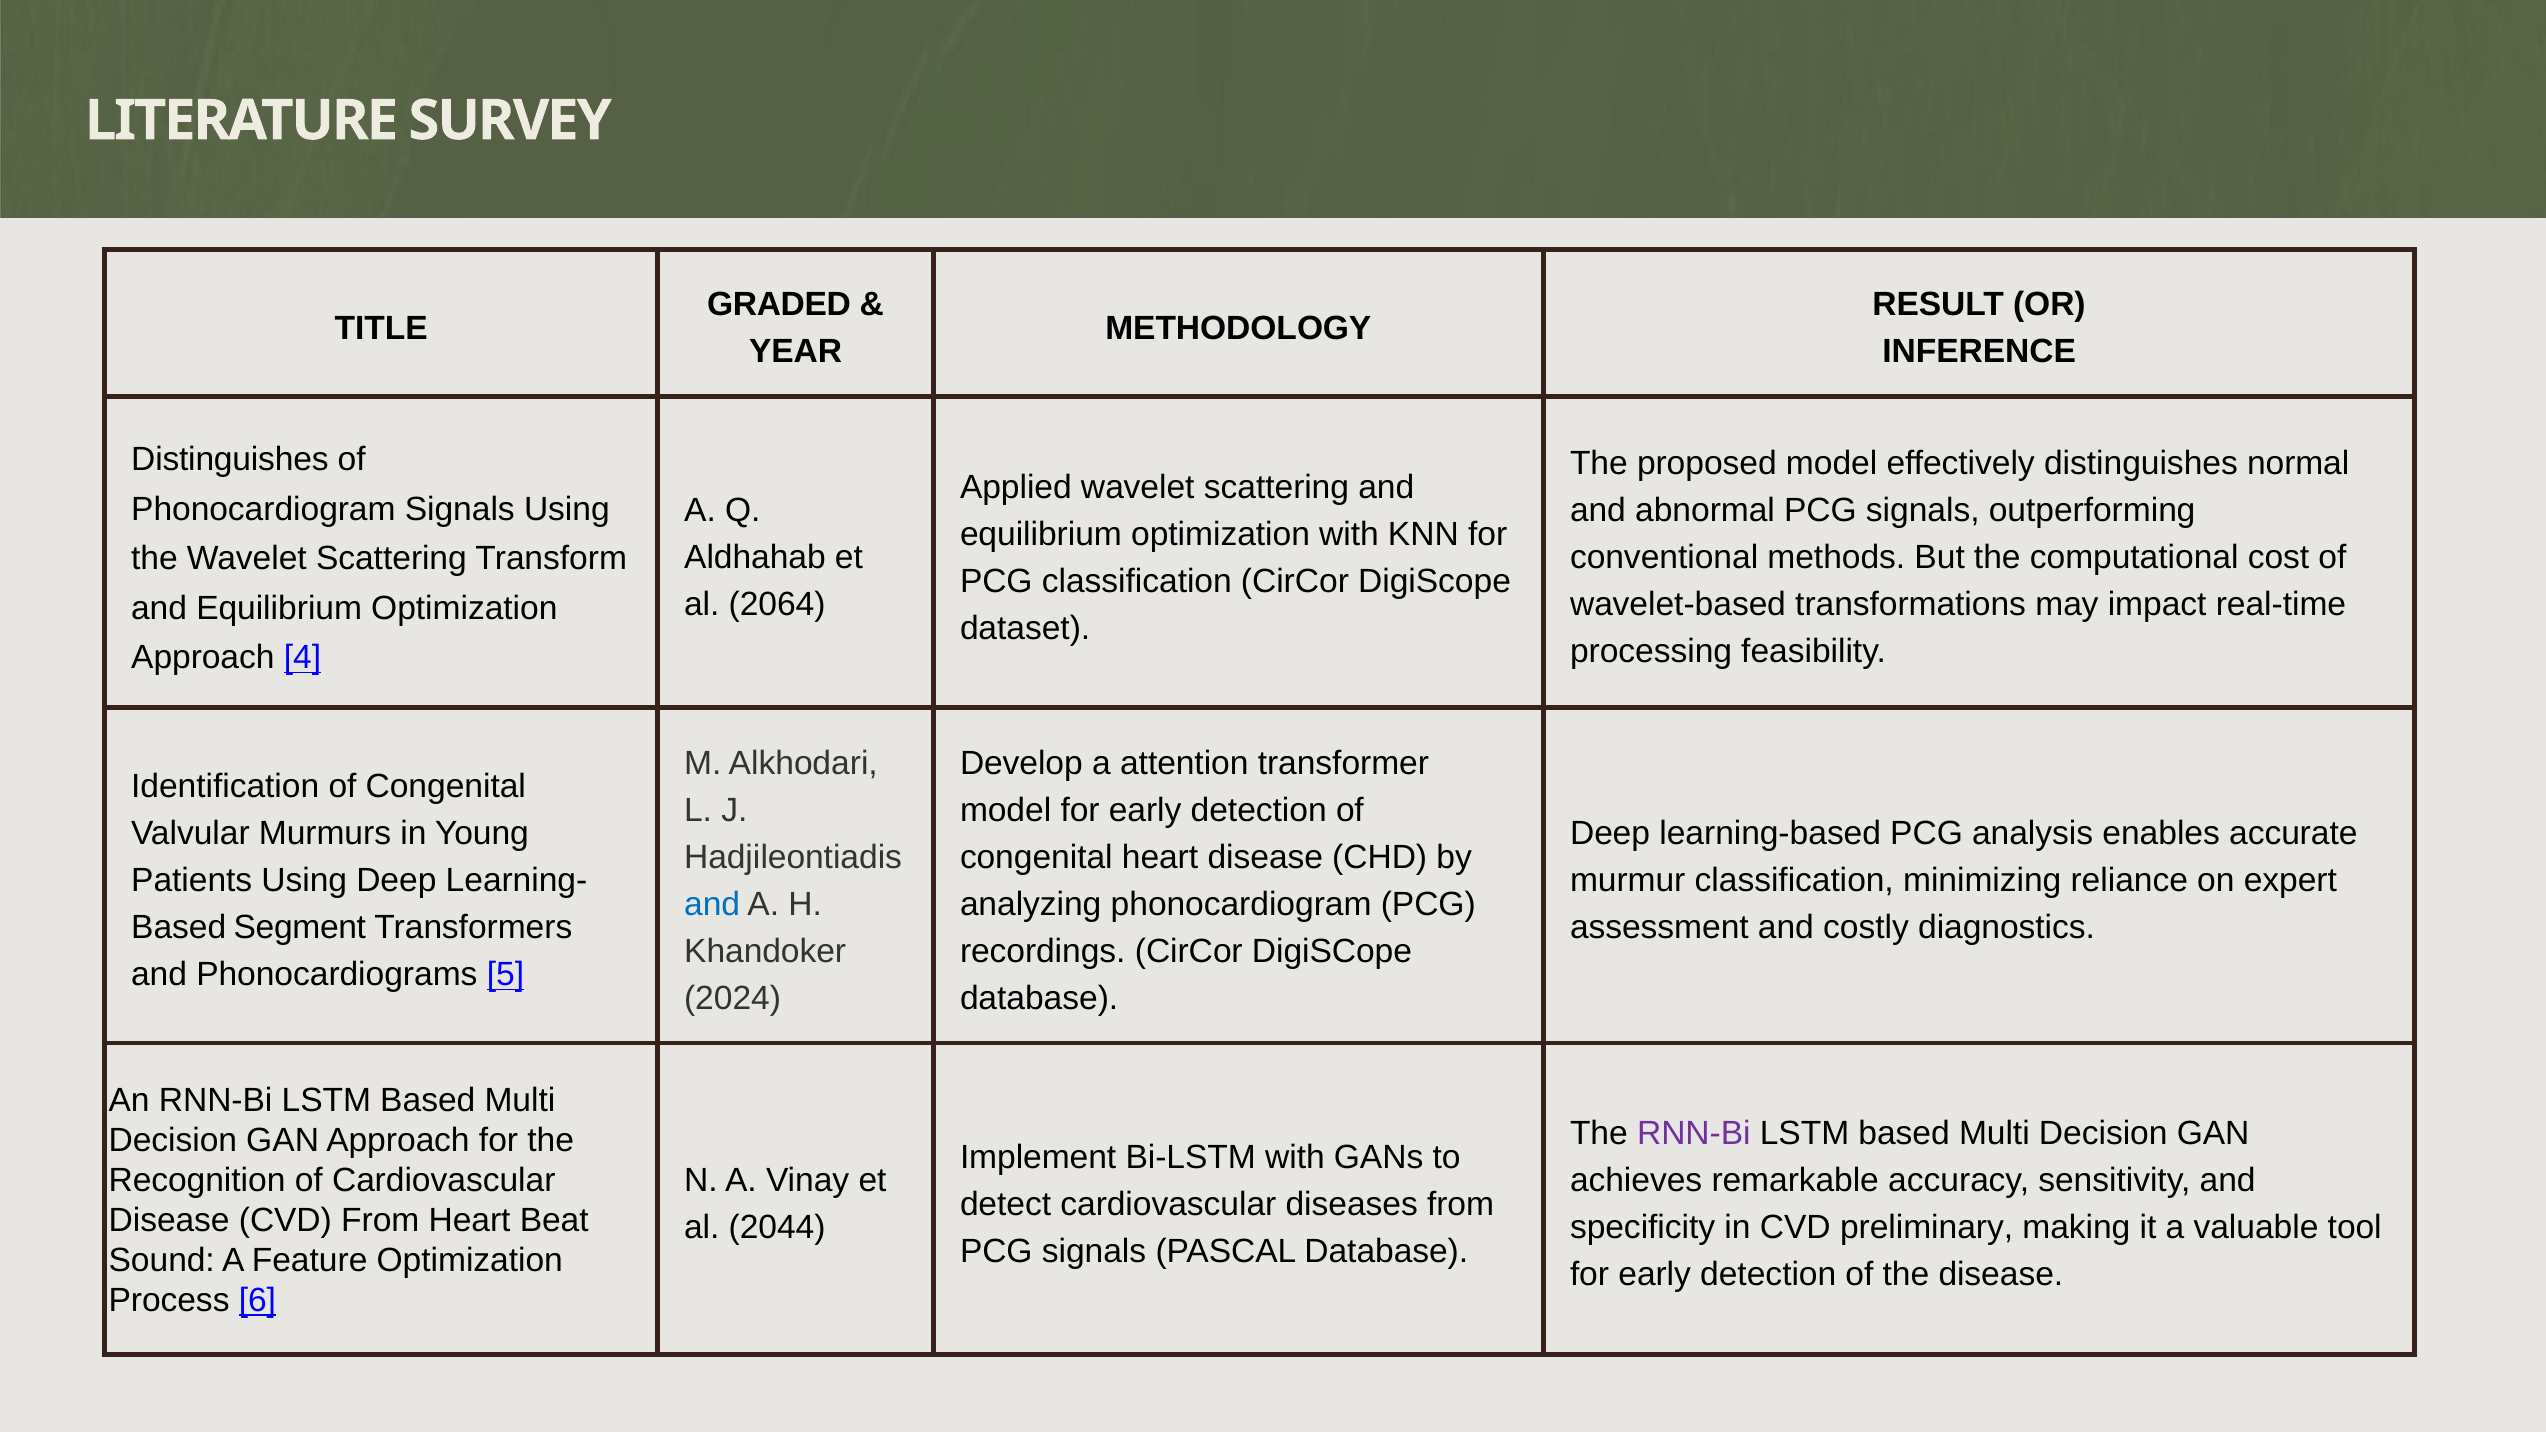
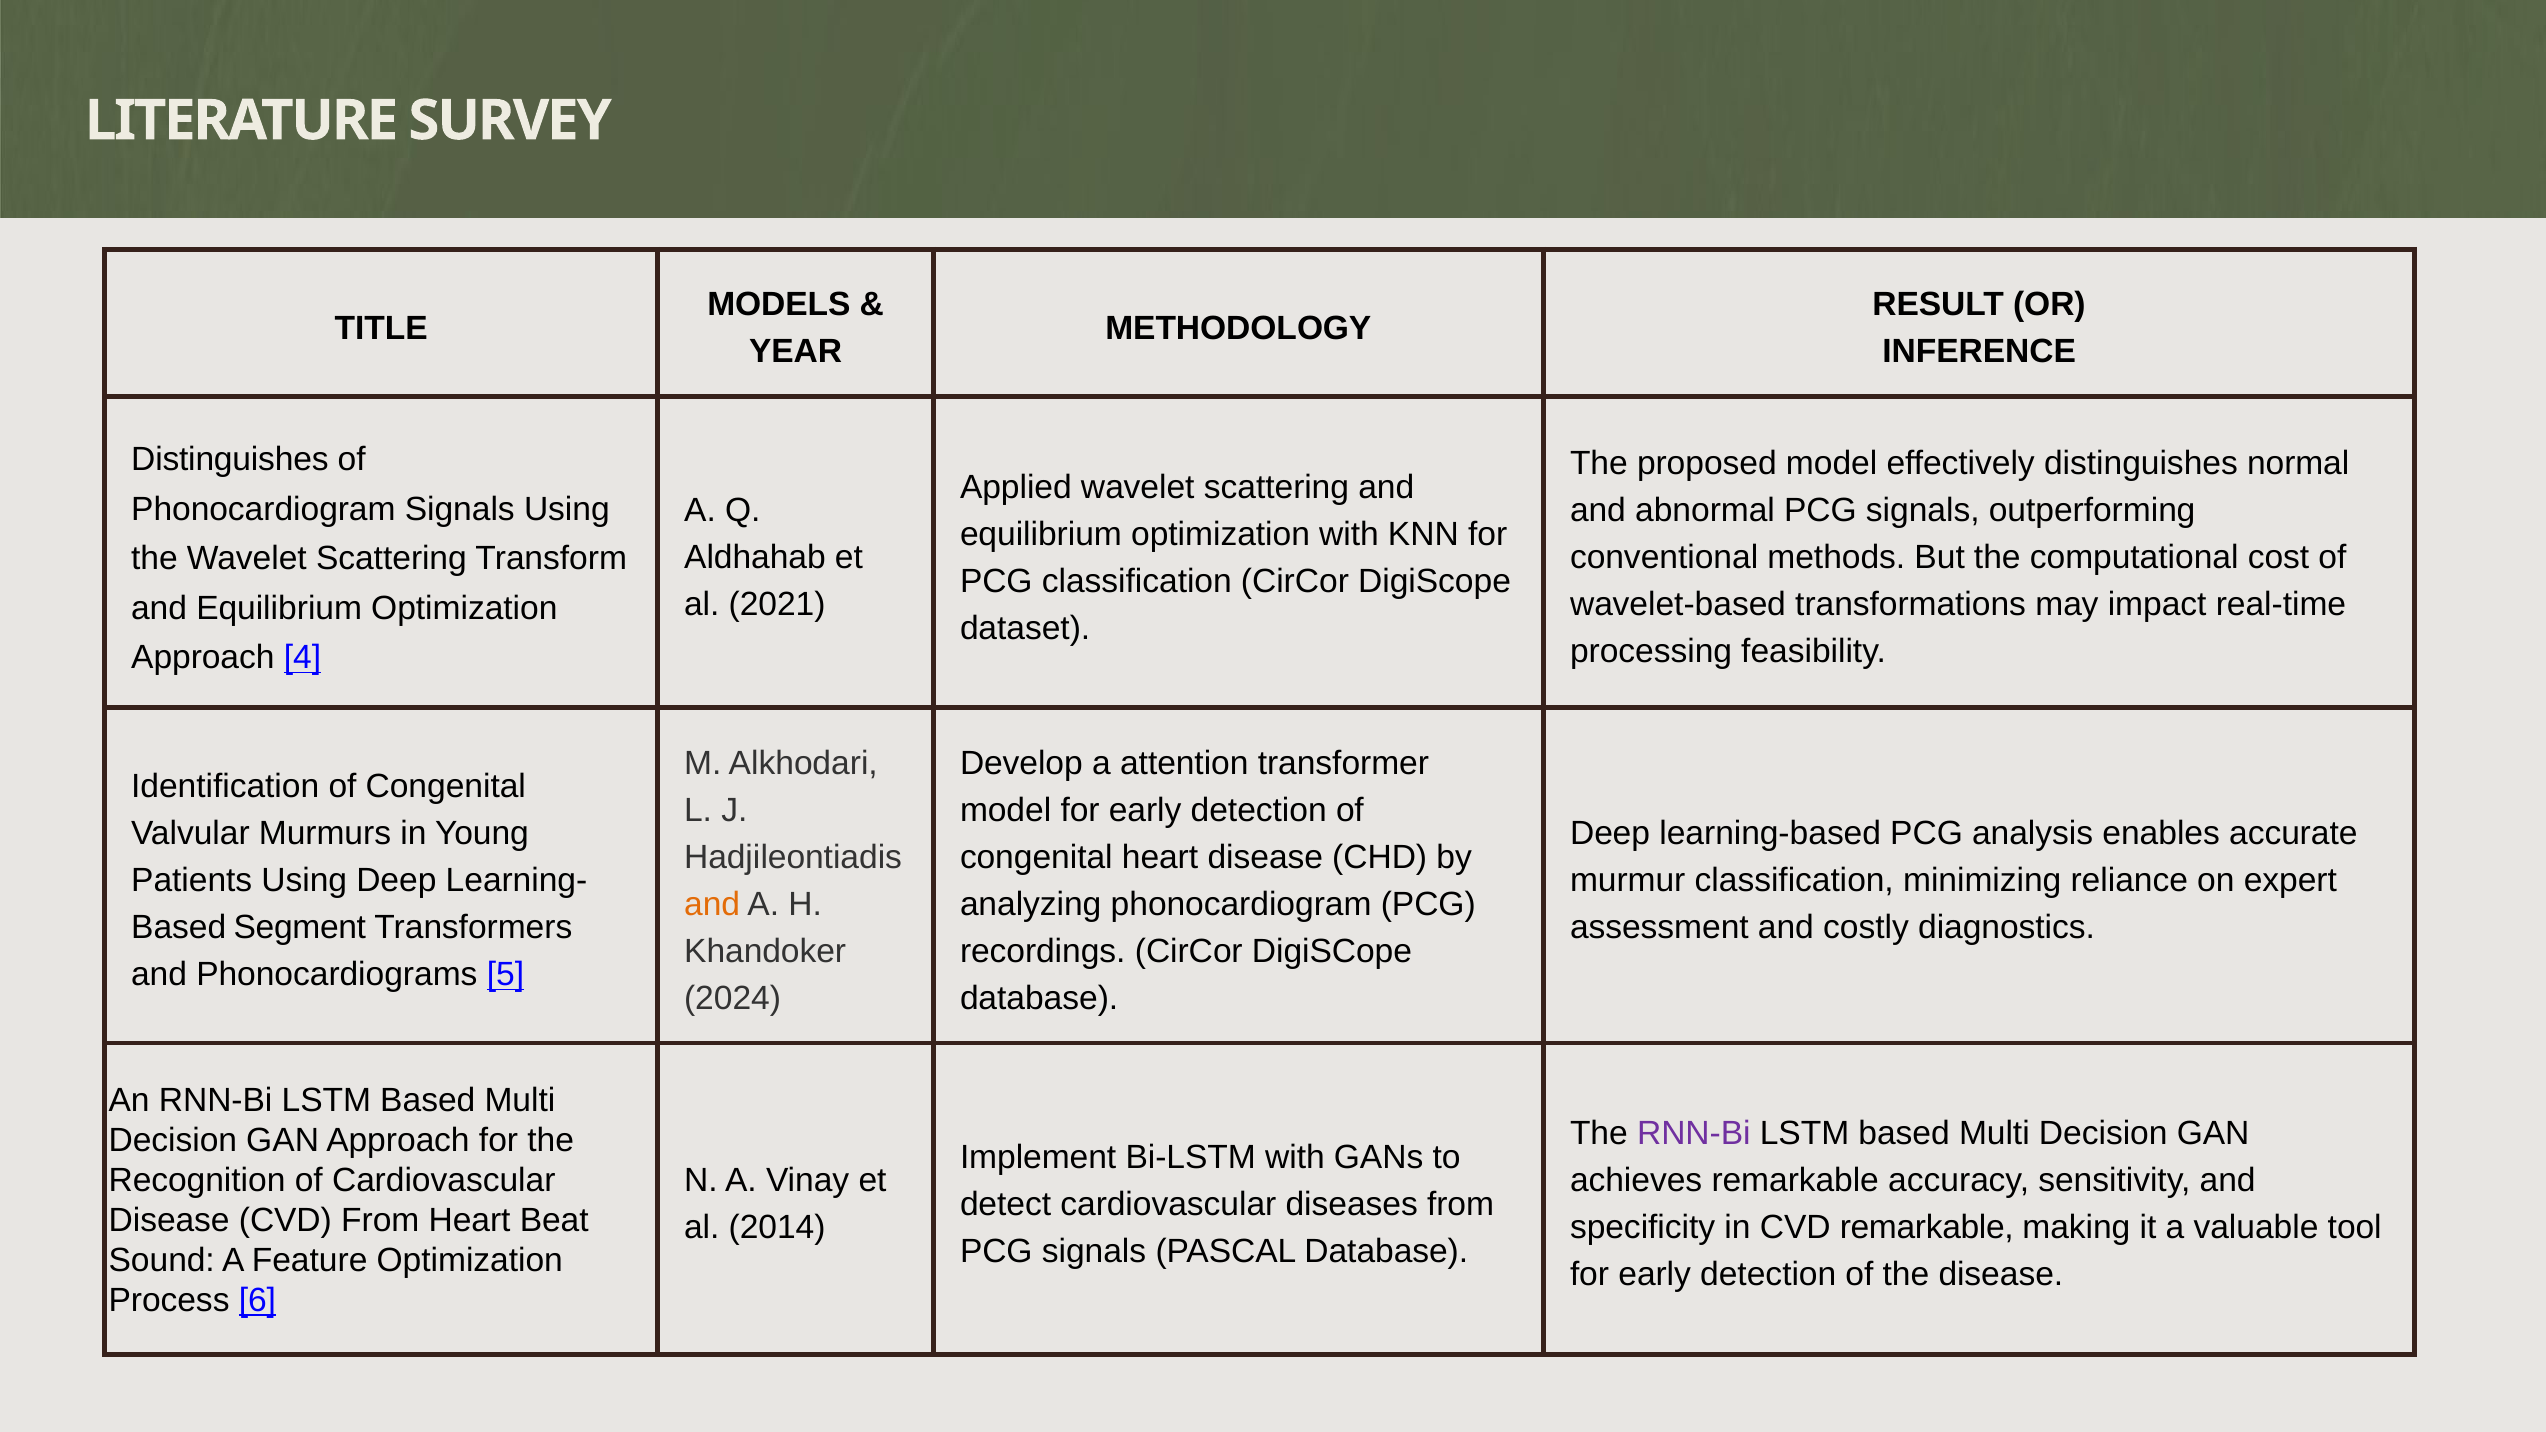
GRADED: GRADED -> MODELS (779, 305)
2064: 2064 -> 2021 (777, 605)
and colour: blue -> orange (712, 904)
2044: 2044 -> 2014 (777, 1228)
CVD preliminary: preliminary -> remarkable (1927, 1228)
